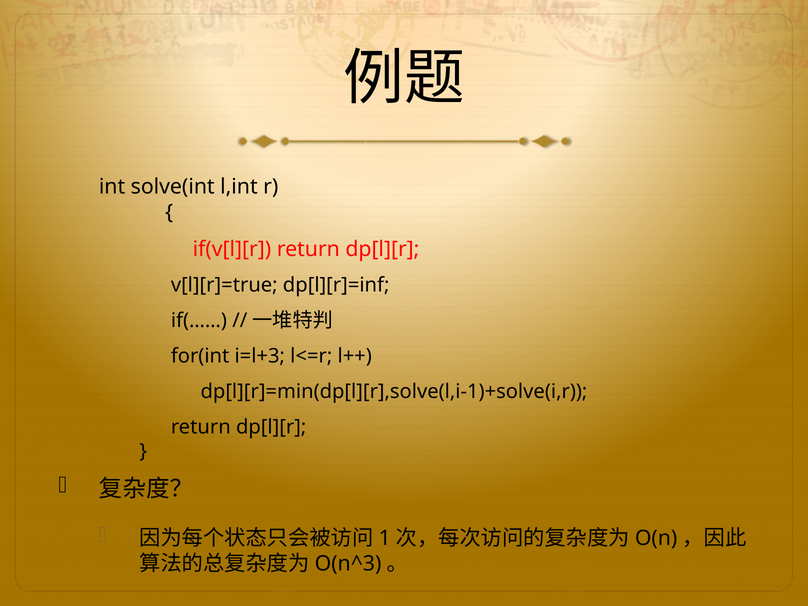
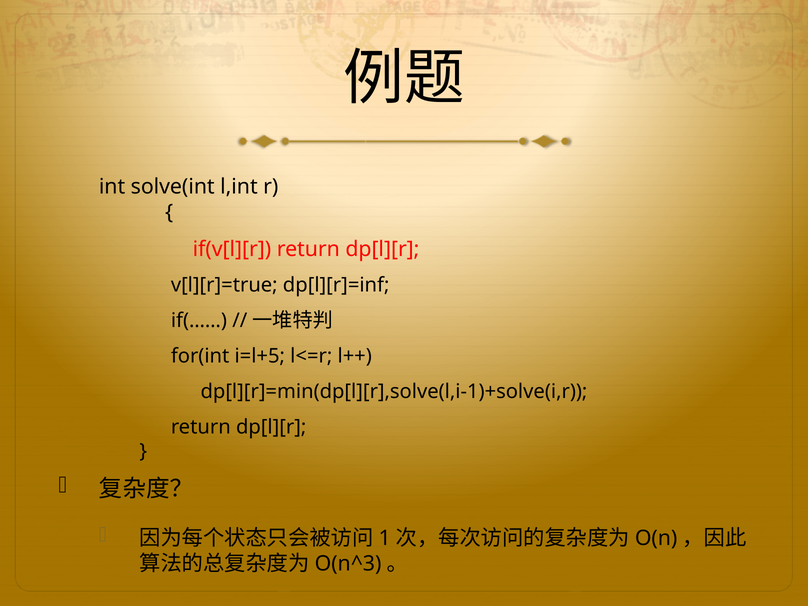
i=l+3: i=l+3 -> i=l+5 (260, 356)
